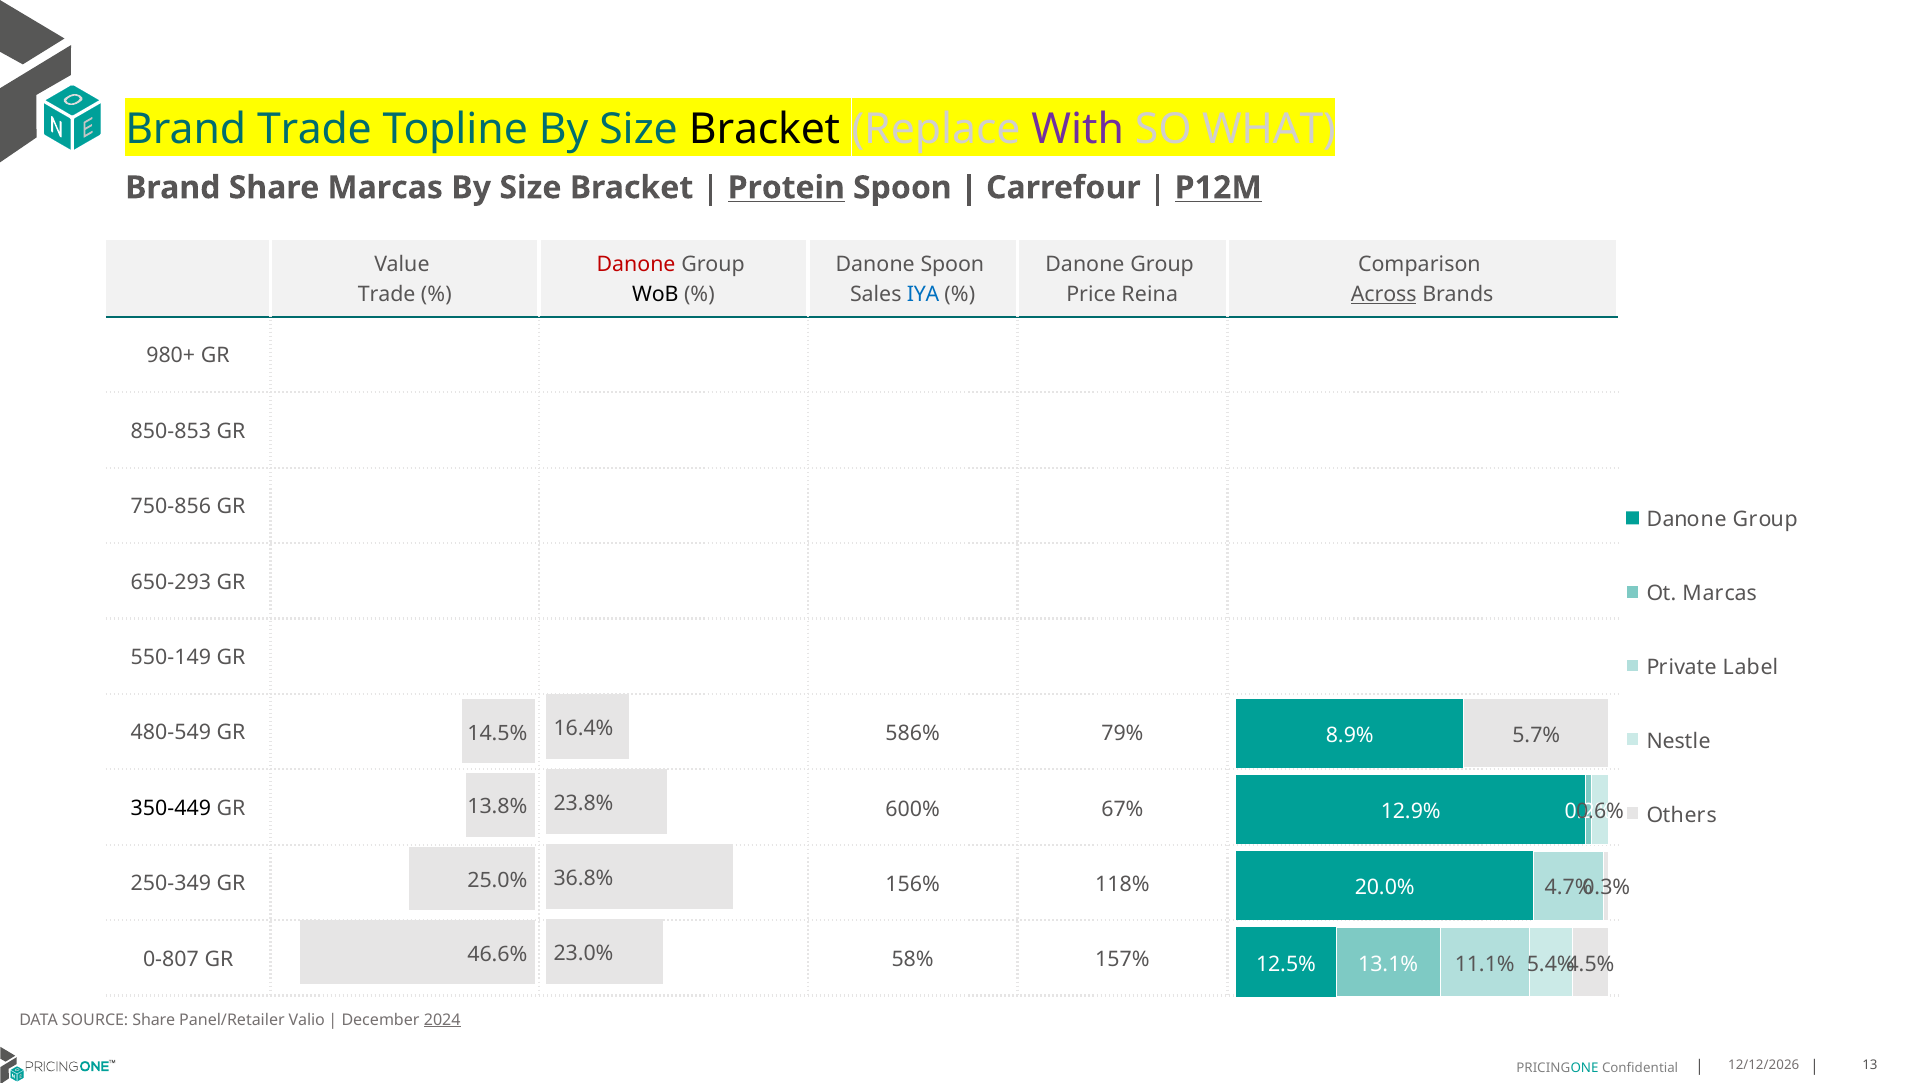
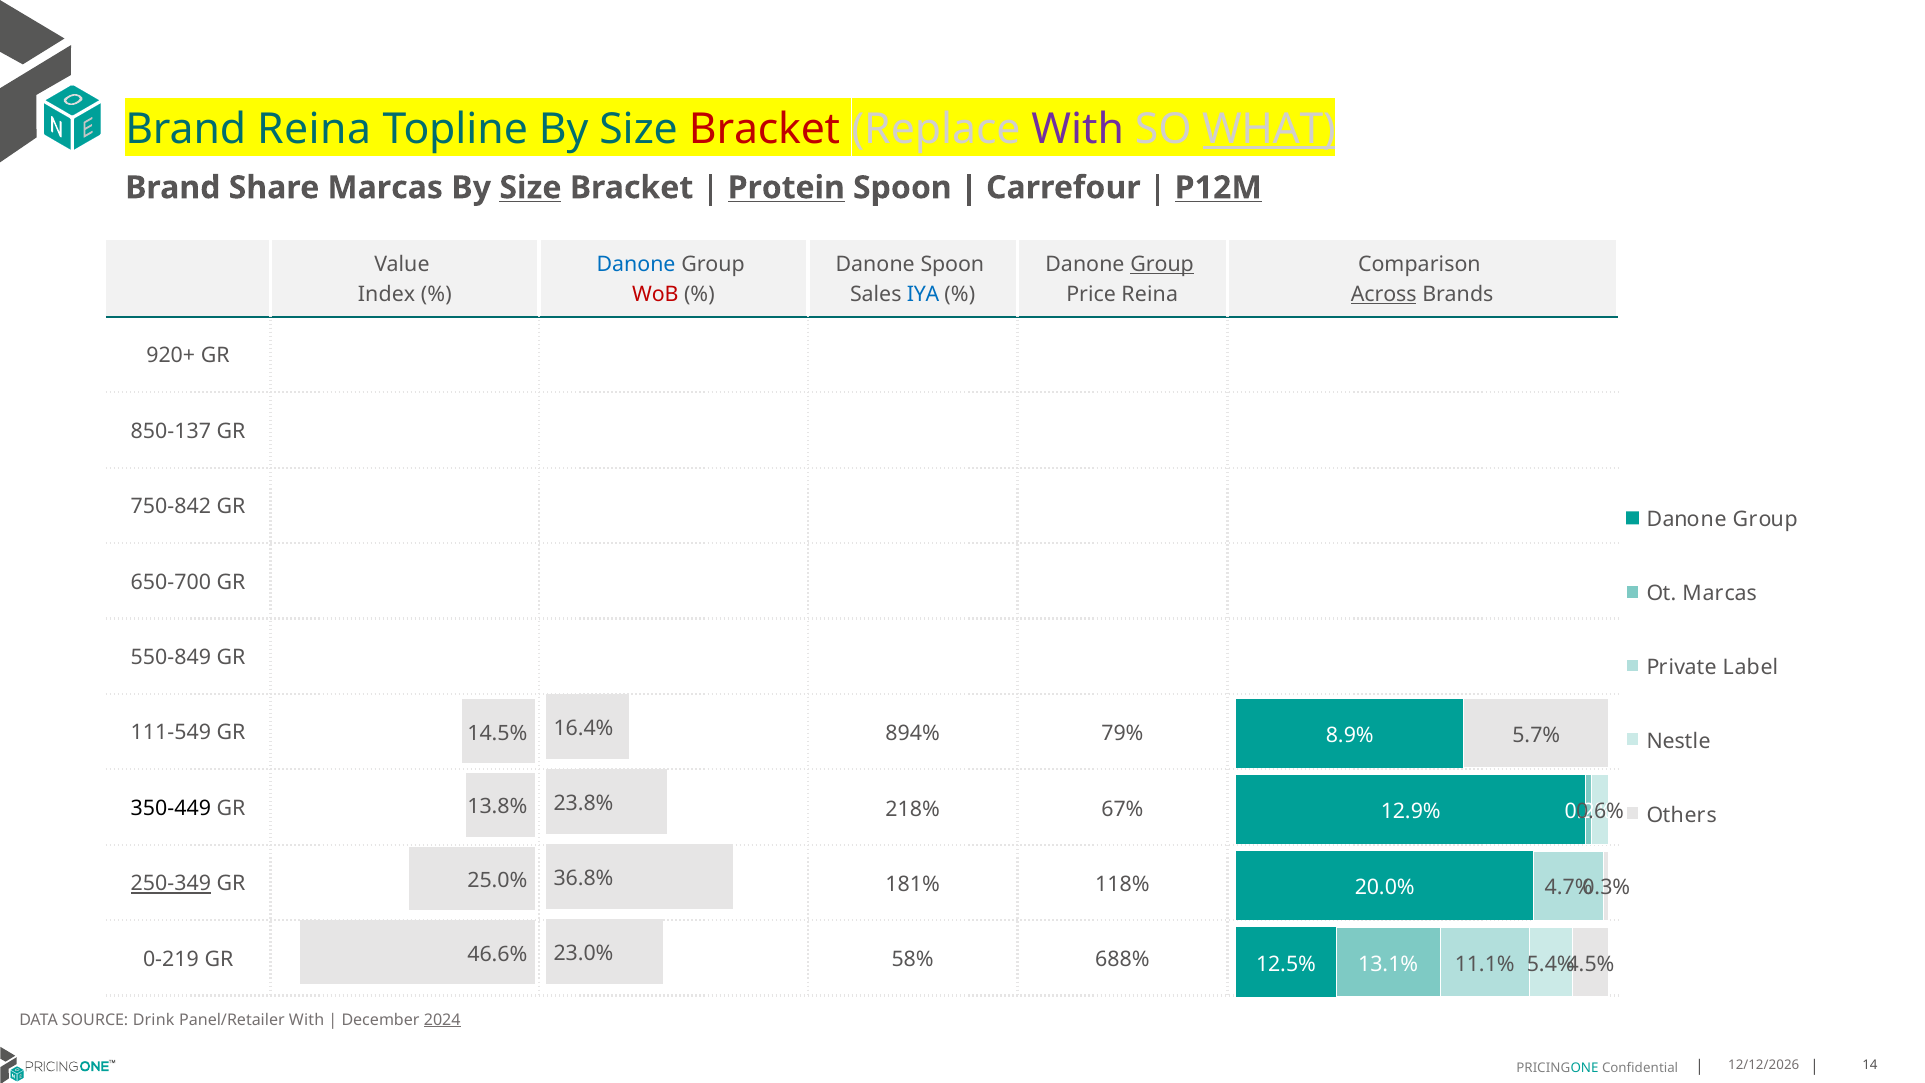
Brand Trade: Trade -> Reina (314, 129)
Bracket colour: black -> red (765, 129)
WHAT underline: none -> present (1269, 129)
Size underline: none -> present (530, 188)
Danone colour: red -> blue (636, 264)
Group underline: none -> present (1162, 264)
Trade: Trade -> Index (387, 294)
WoB colour: black -> red (655, 294)
980+: 980+ -> 920+ (171, 356)
850-853: 850-853 -> 850-137 (171, 431)
750-856: 750-856 -> 750-842 (171, 507)
650-293: 650-293 -> 650-700 (171, 582)
550-149: 550-149 -> 550-849 (171, 657)
480-549: 480-549 -> 111-549 (171, 733)
586%: 586% -> 894% (913, 734)
600%: 600% -> 218% (913, 809)
250-349 underline: none -> present (171, 884)
156%: 156% -> 181% (913, 884)
0-807: 0-807 -> 0-219 (171, 959)
157%: 157% -> 688% (1122, 960)
SOURCE Share: Share -> Drink (154, 1020)
Panel/Retailer Valio: Valio -> With (307, 1020)
13: 13 -> 14 (1870, 1065)
